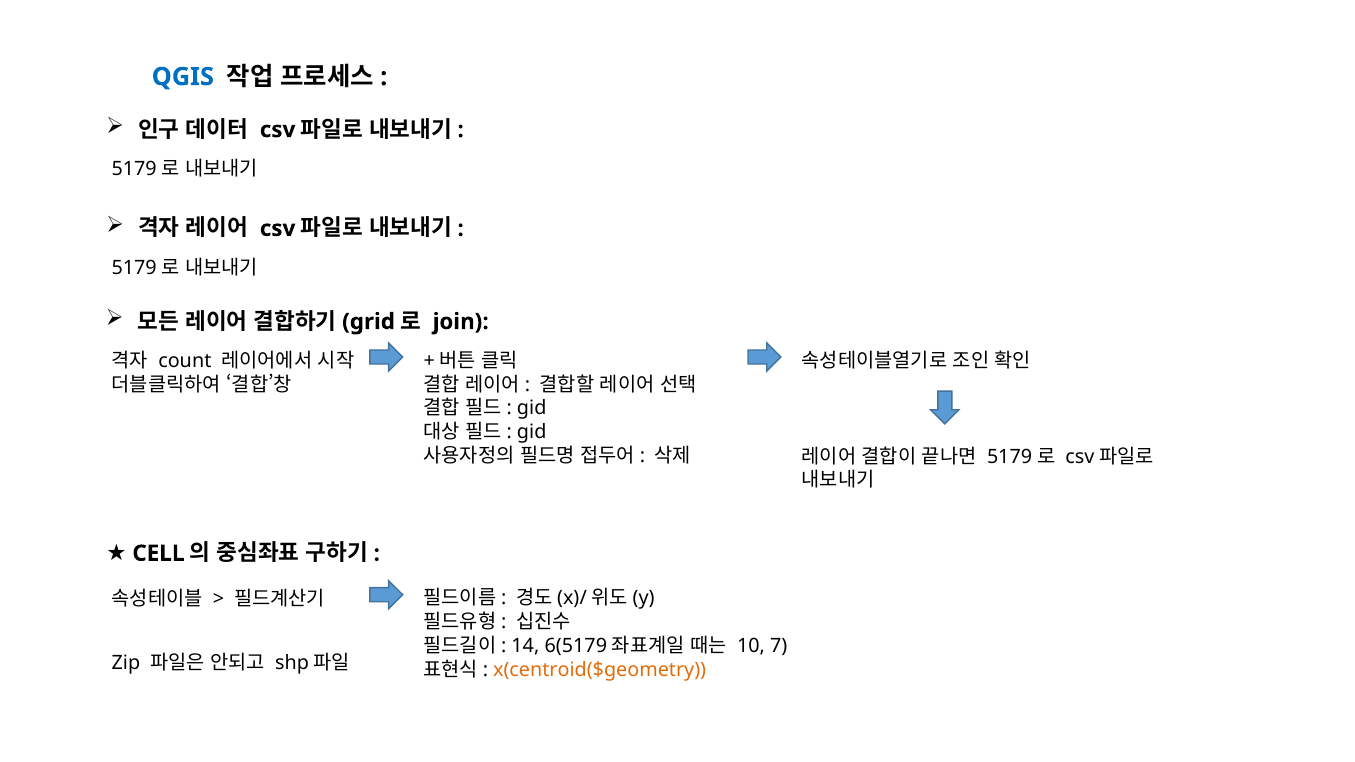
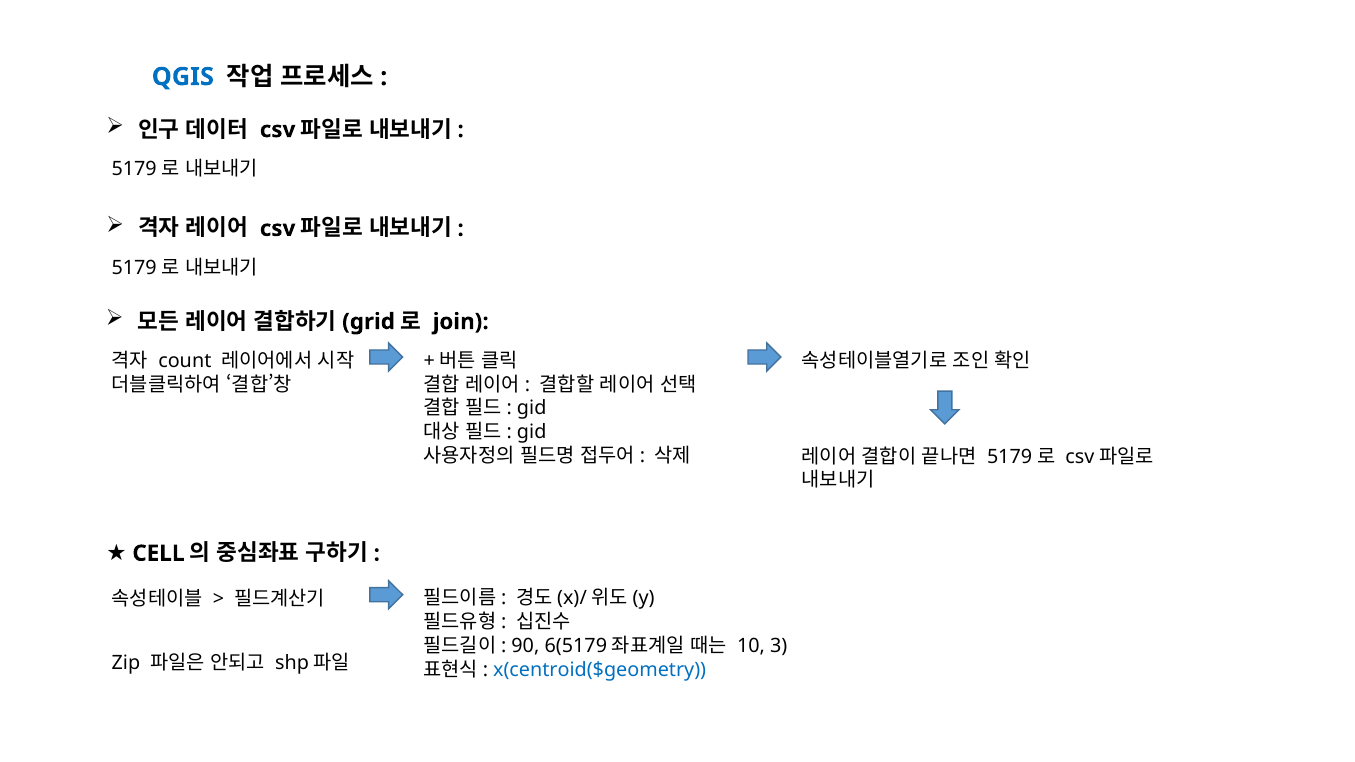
14: 14 -> 90 (525, 646)
7: 7 -> 3 (779, 646)
x(centroid($geometry colour: orange -> blue (600, 670)
